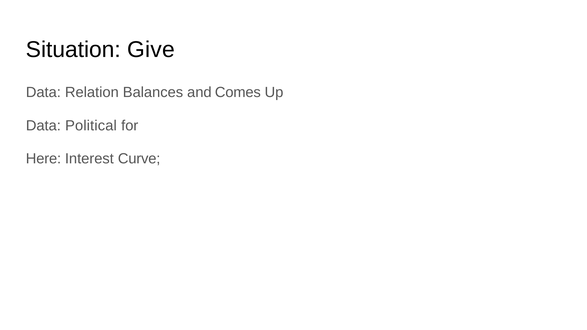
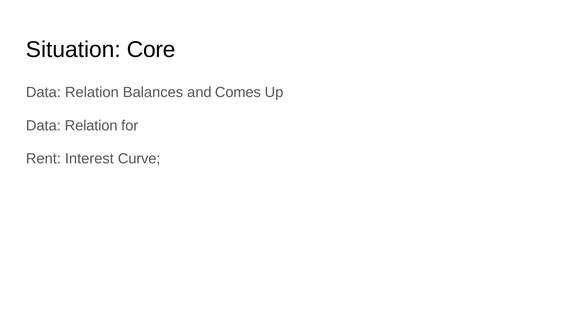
Give: Give -> Core (151, 50)
Political: Political -> Relation (91, 126)
Here: Here -> Rent (43, 159)
